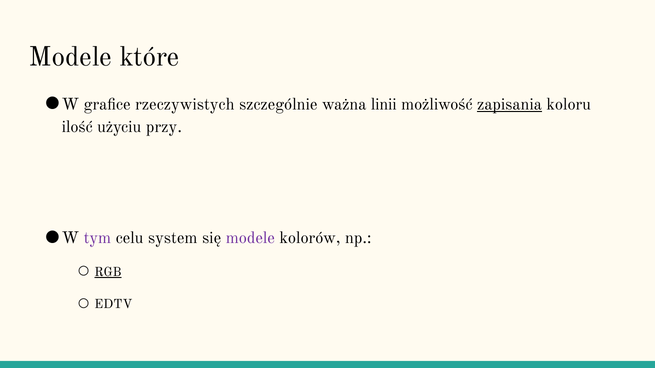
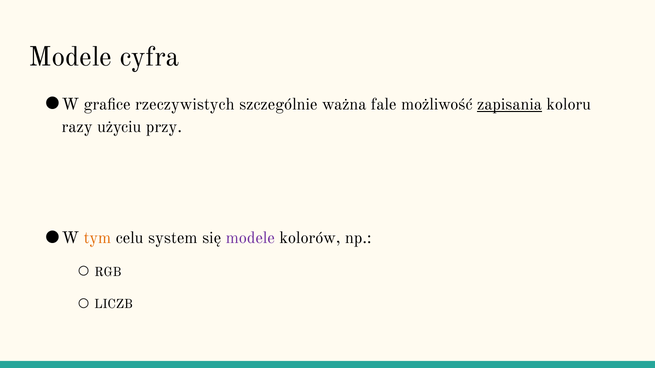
które: które -> cyfra (149, 57)
linii: linii -> fale (384, 104)
ilość: ilość -> razy (77, 127)
tym colour: purple -> orange (97, 238)
RGB underline: present -> none (108, 272)
EDTV: EDTV -> LICZB (113, 304)
